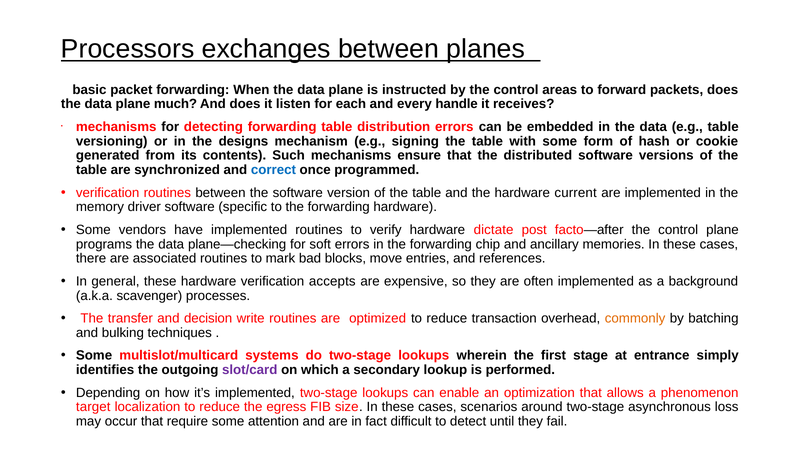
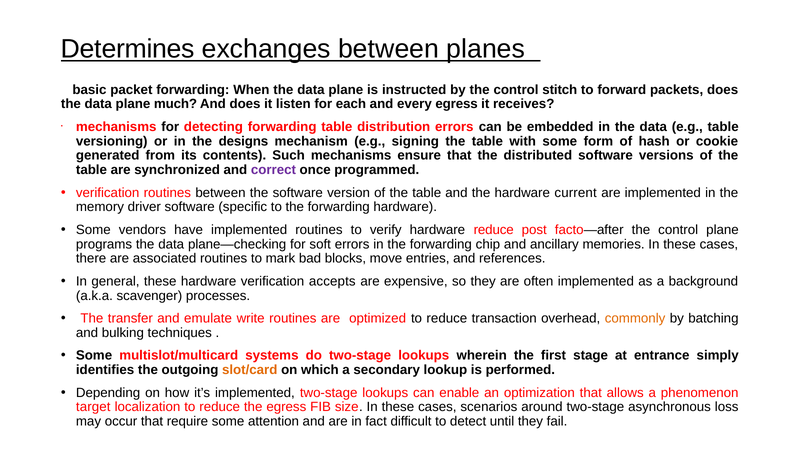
Processors: Processors -> Determines (128, 49)
areas: areas -> stitch (560, 90)
every handle: handle -> egress (457, 104)
correct colour: blue -> purple (273, 170)
hardware dictate: dictate -> reduce (494, 230)
decision: decision -> emulate (208, 318)
slot/card colour: purple -> orange (250, 370)
